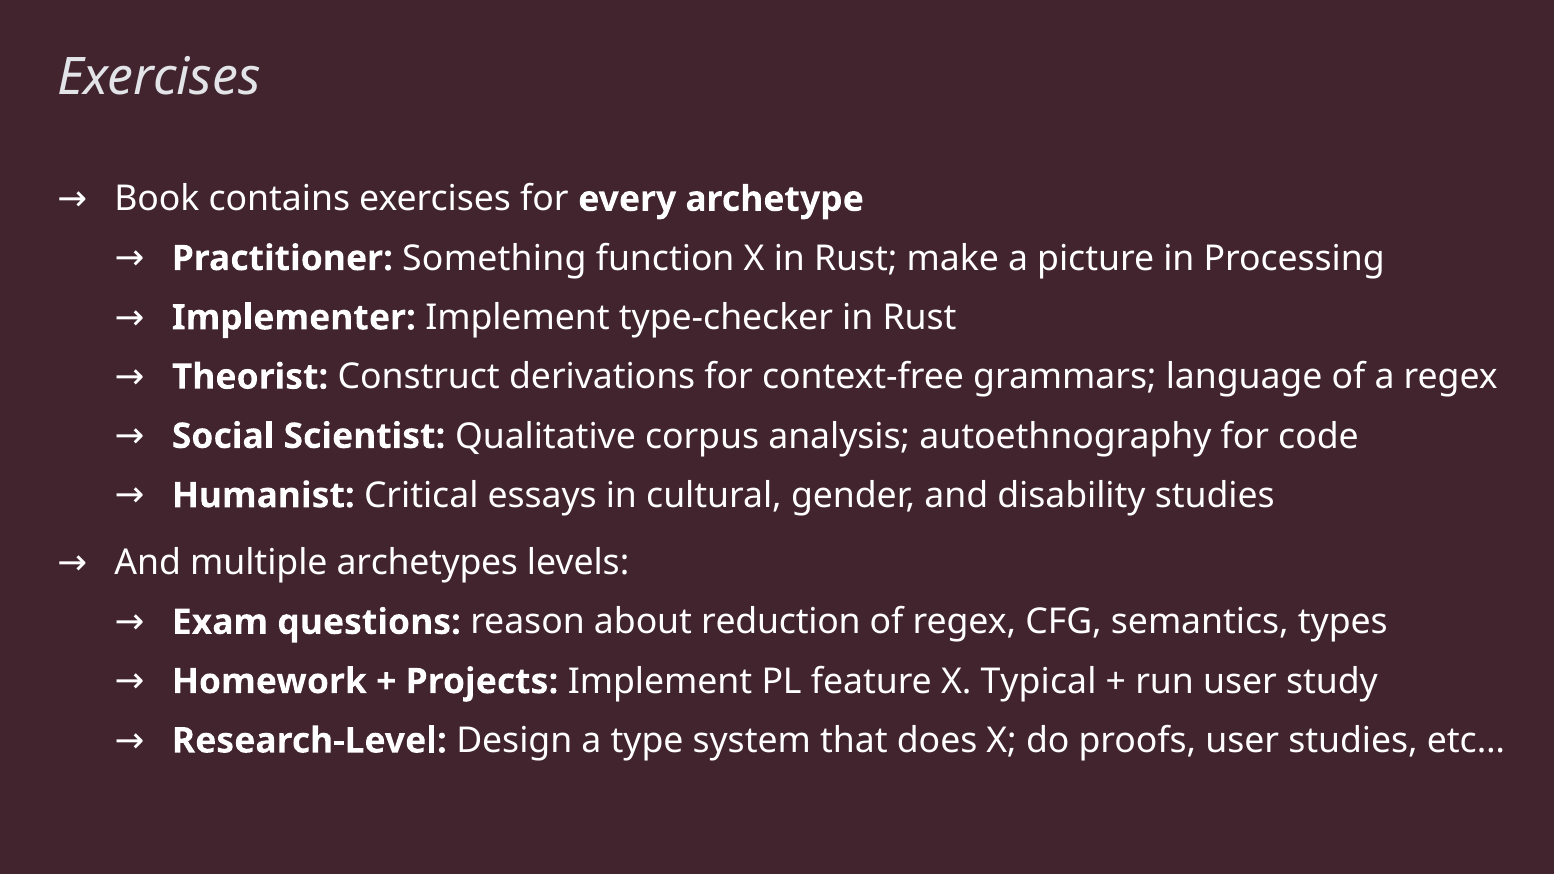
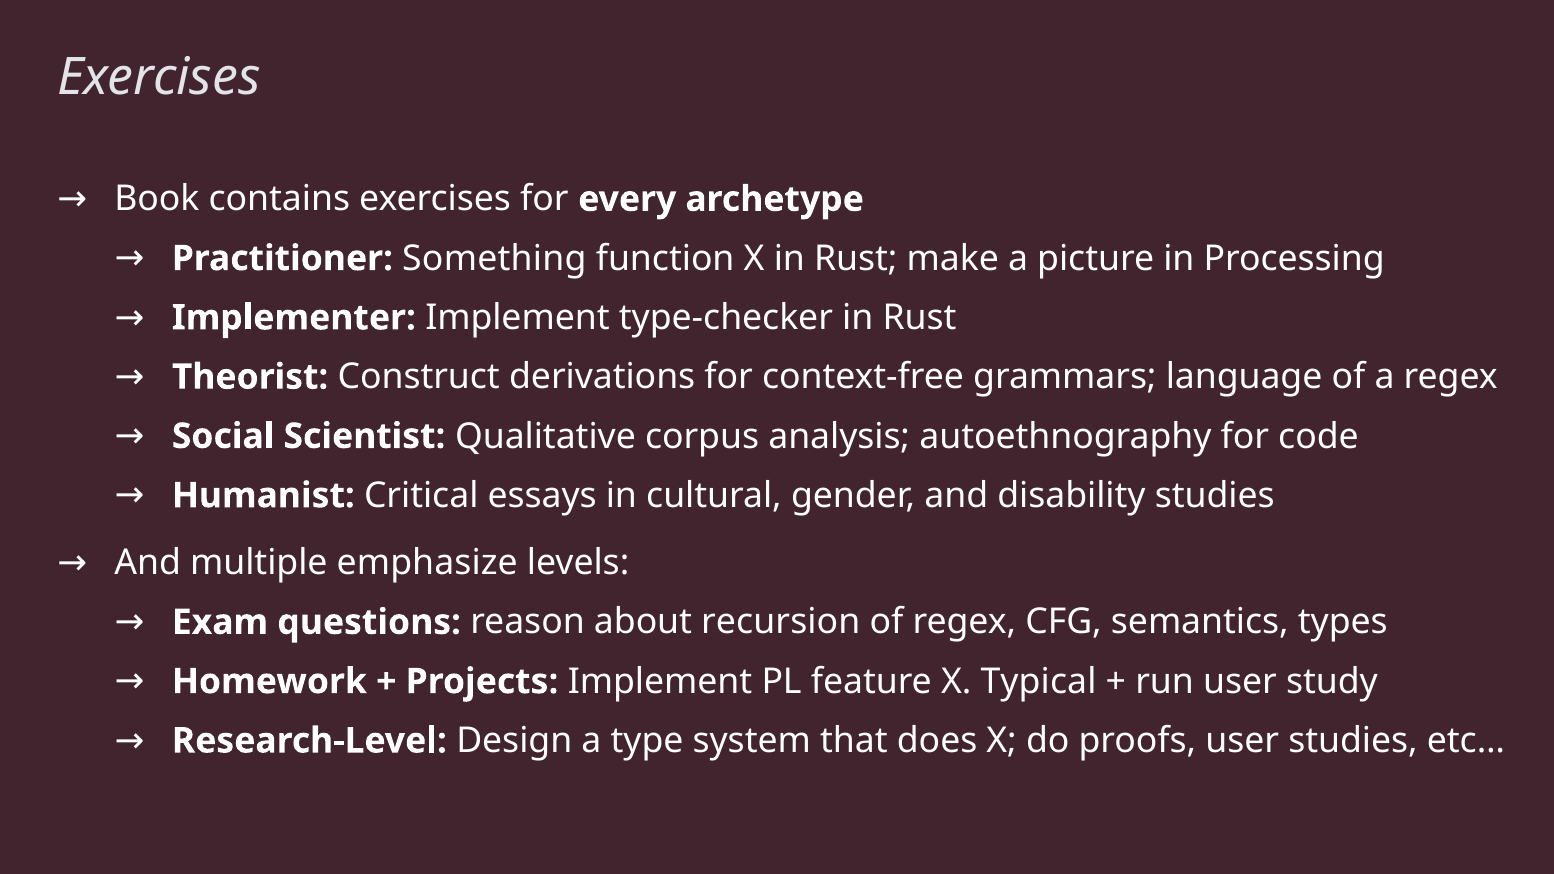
archetypes: archetypes -> emphasize (427, 563)
reduction: reduction -> recursion (781, 622)
